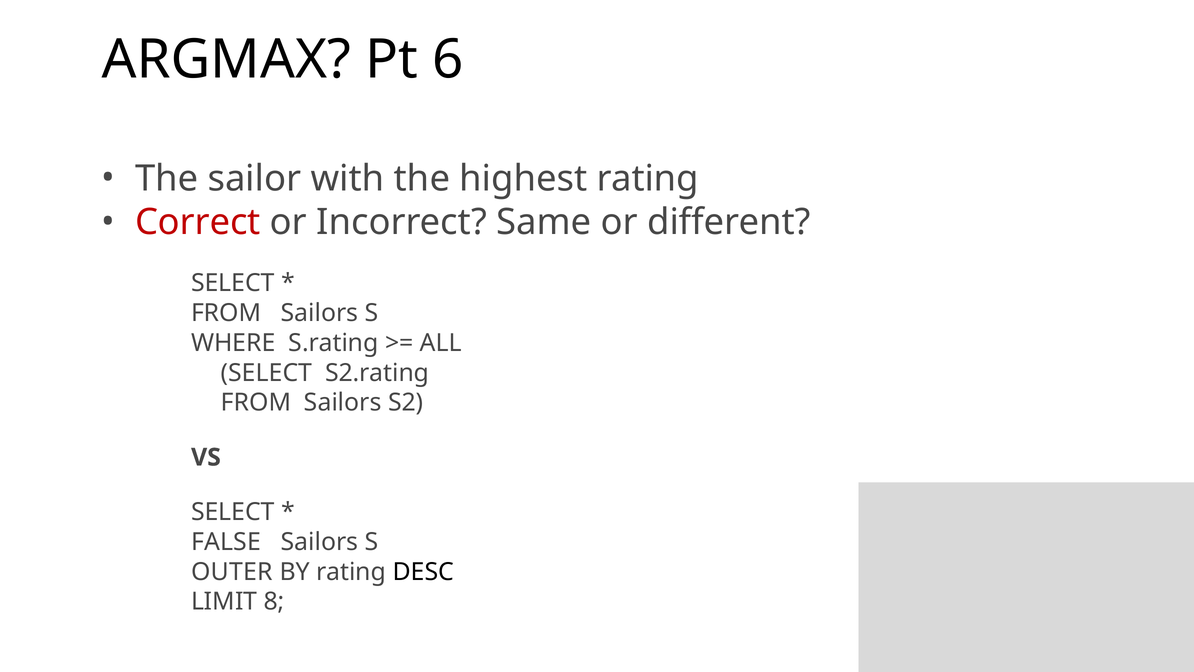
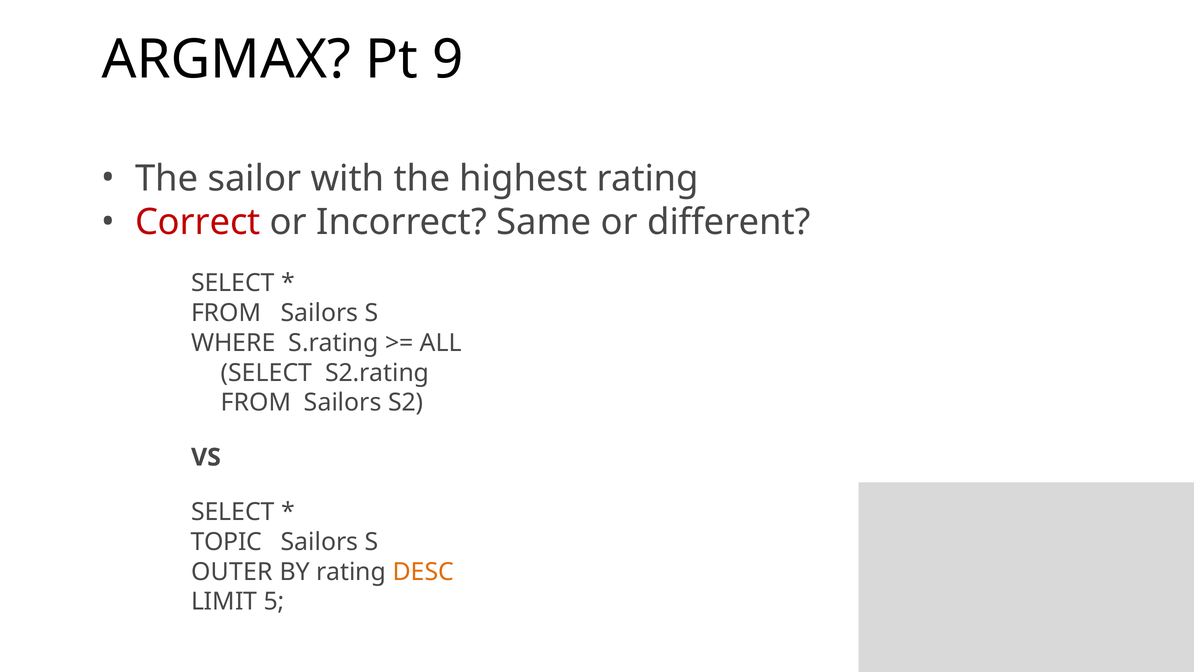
6: 6 -> 9 (448, 60)
FALSE: FALSE -> TOPIC (226, 542)
DESC colour: black -> orange (423, 572)
8: 8 -> 5 (274, 601)
